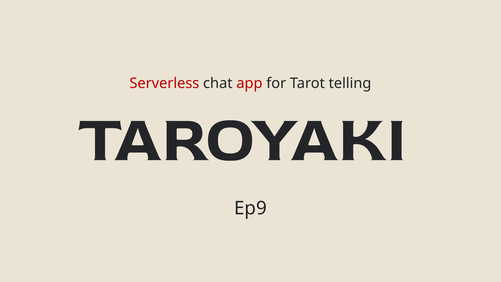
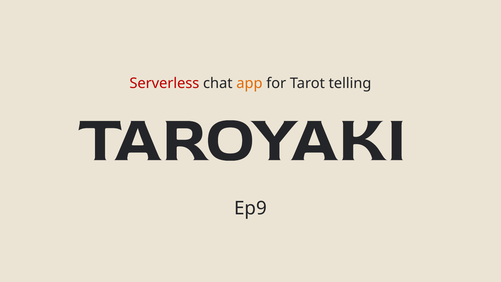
app colour: red -> orange (249, 83)
